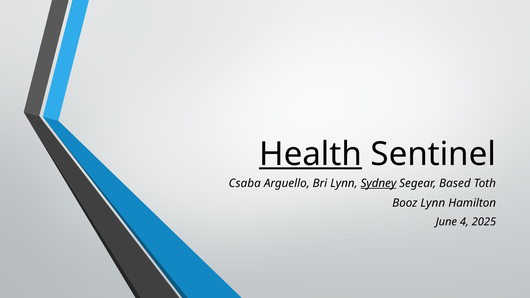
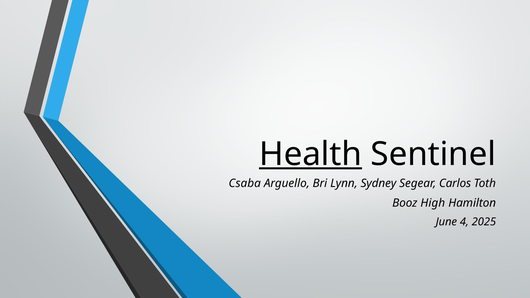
Sydney underline: present -> none (378, 183)
Based: Based -> Carlos (455, 183)
Booz Lynn: Lynn -> High (433, 203)
